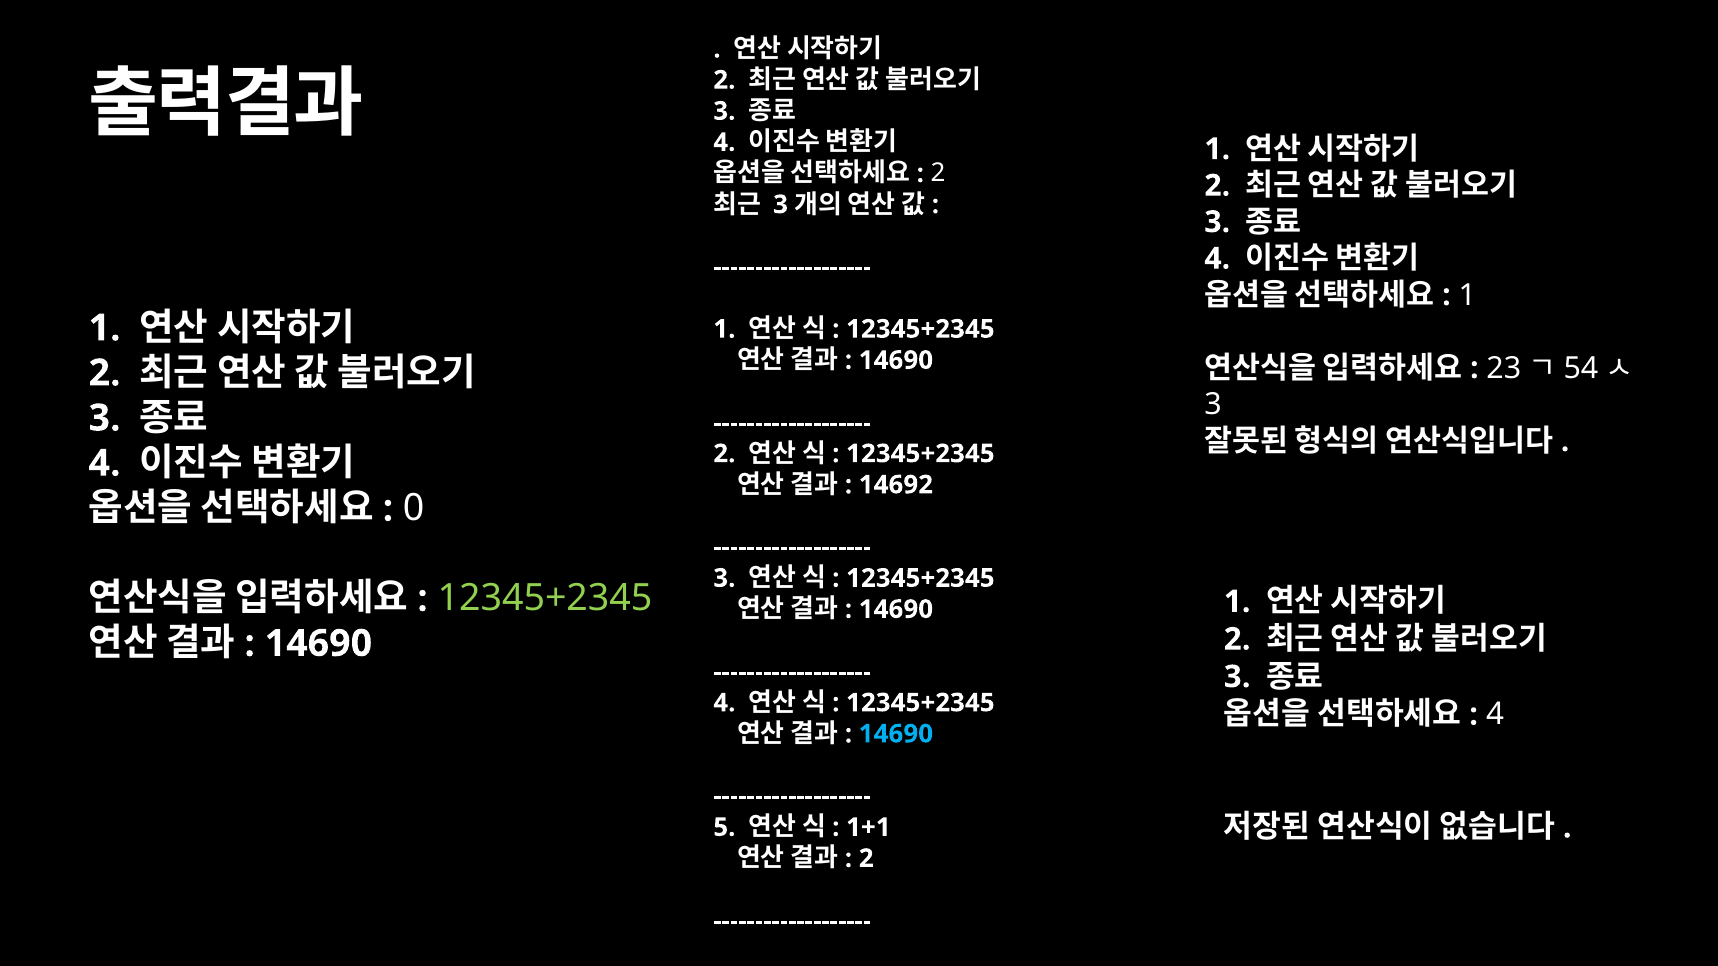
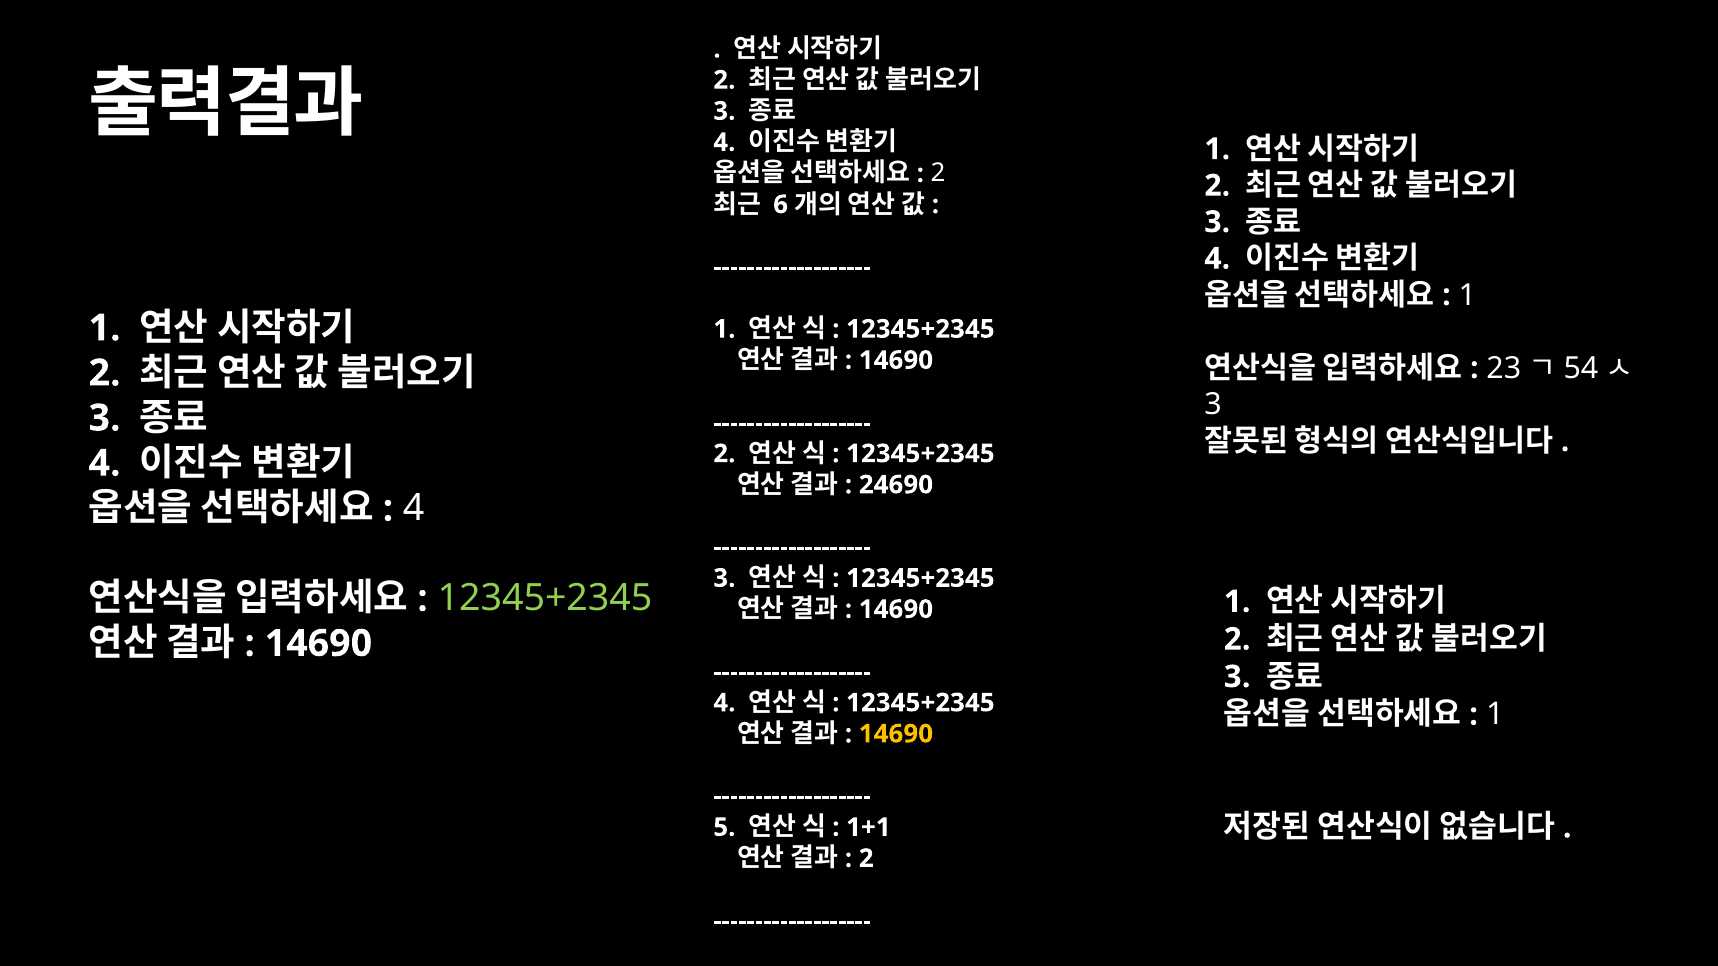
3: 3 -> 6 (781, 205)
14692: 14692 -> 24690 (896, 485)
0: 0 -> 4 (414, 508)
4: 4 -> 1 (1495, 715)
14690 colour: light blue -> yellow (896, 734)
